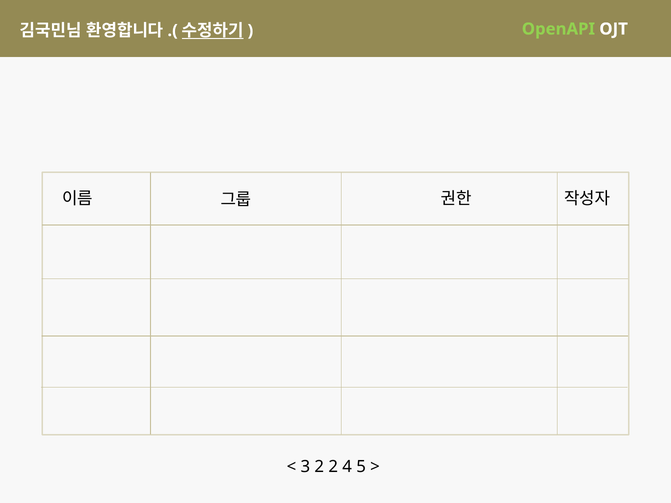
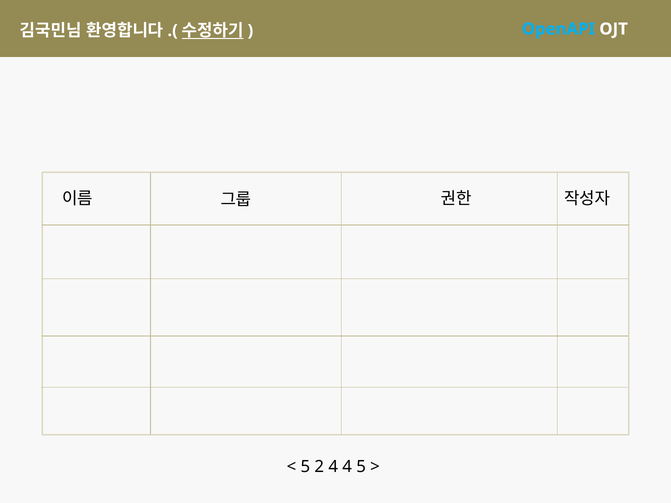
OpenAPI colour: light green -> light blue (558, 29)
3: 3 -> 5 (305, 467)
2 2: 2 -> 4 (333, 467)
